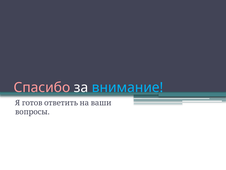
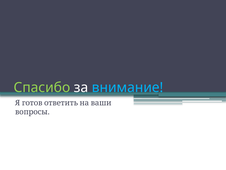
Спасибо colour: pink -> light green (42, 87)
